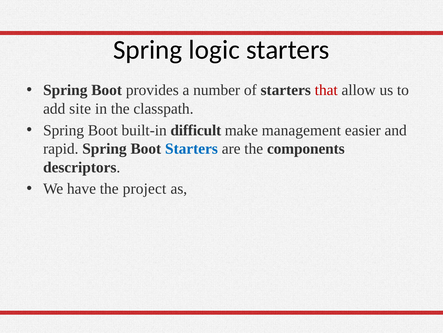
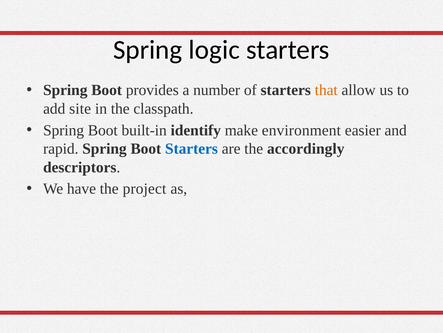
that colour: red -> orange (326, 90)
difficult: difficult -> identify (196, 130)
management: management -> environment (301, 130)
components: components -> accordingly (306, 148)
